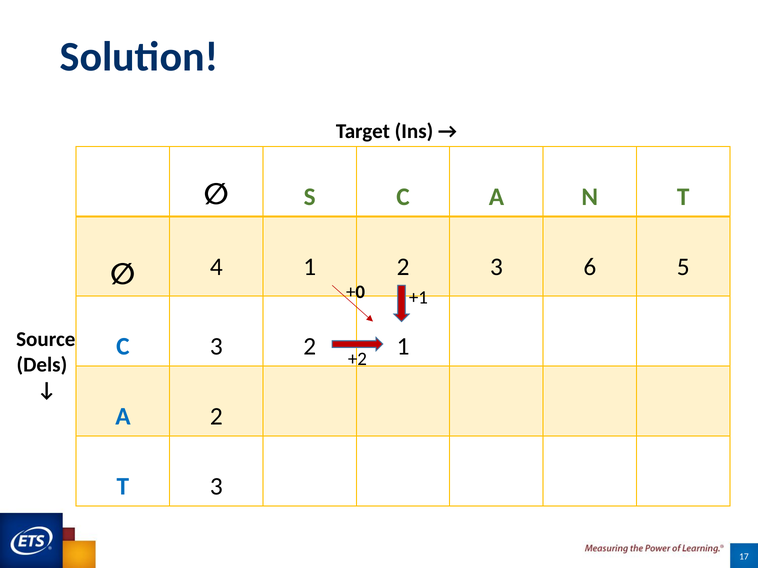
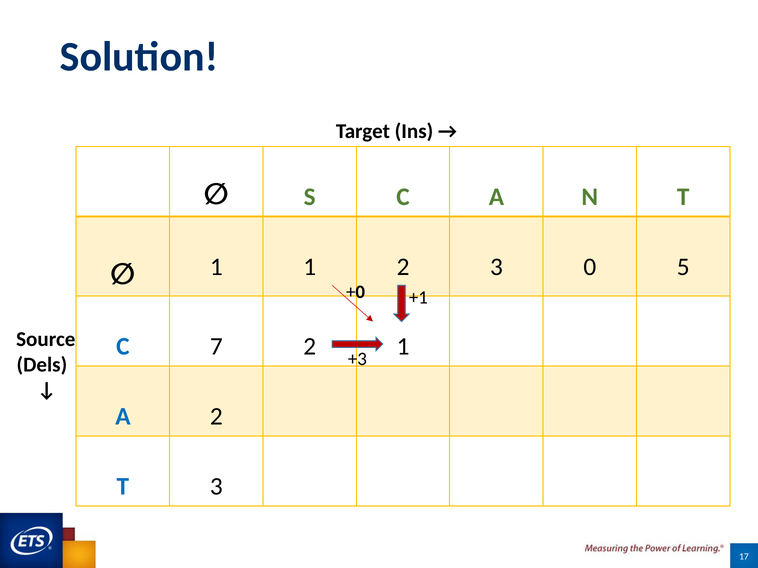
4: 4 -> 1 (216, 267)
6: 6 -> 0 (590, 267)
C 3: 3 -> 7 (216, 347)
+2: +2 -> +3 (357, 359)
